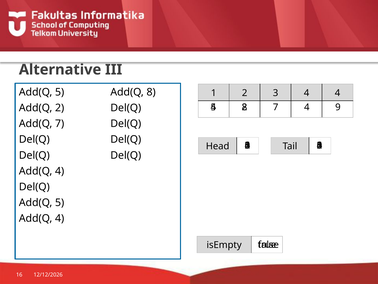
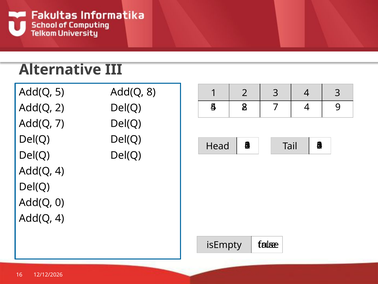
4 4: 4 -> 3 (337, 93)
5: 5 -> 0 (60, 202)
